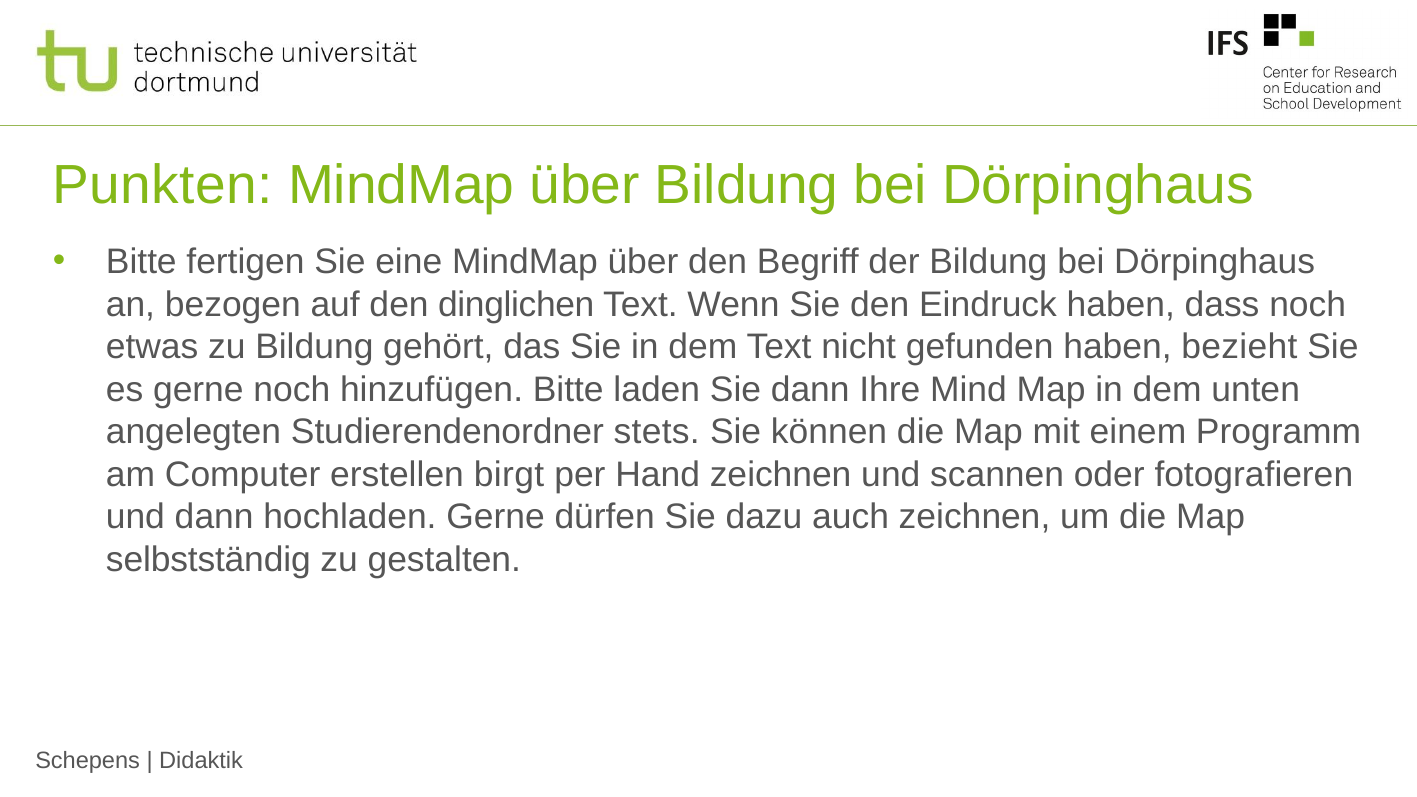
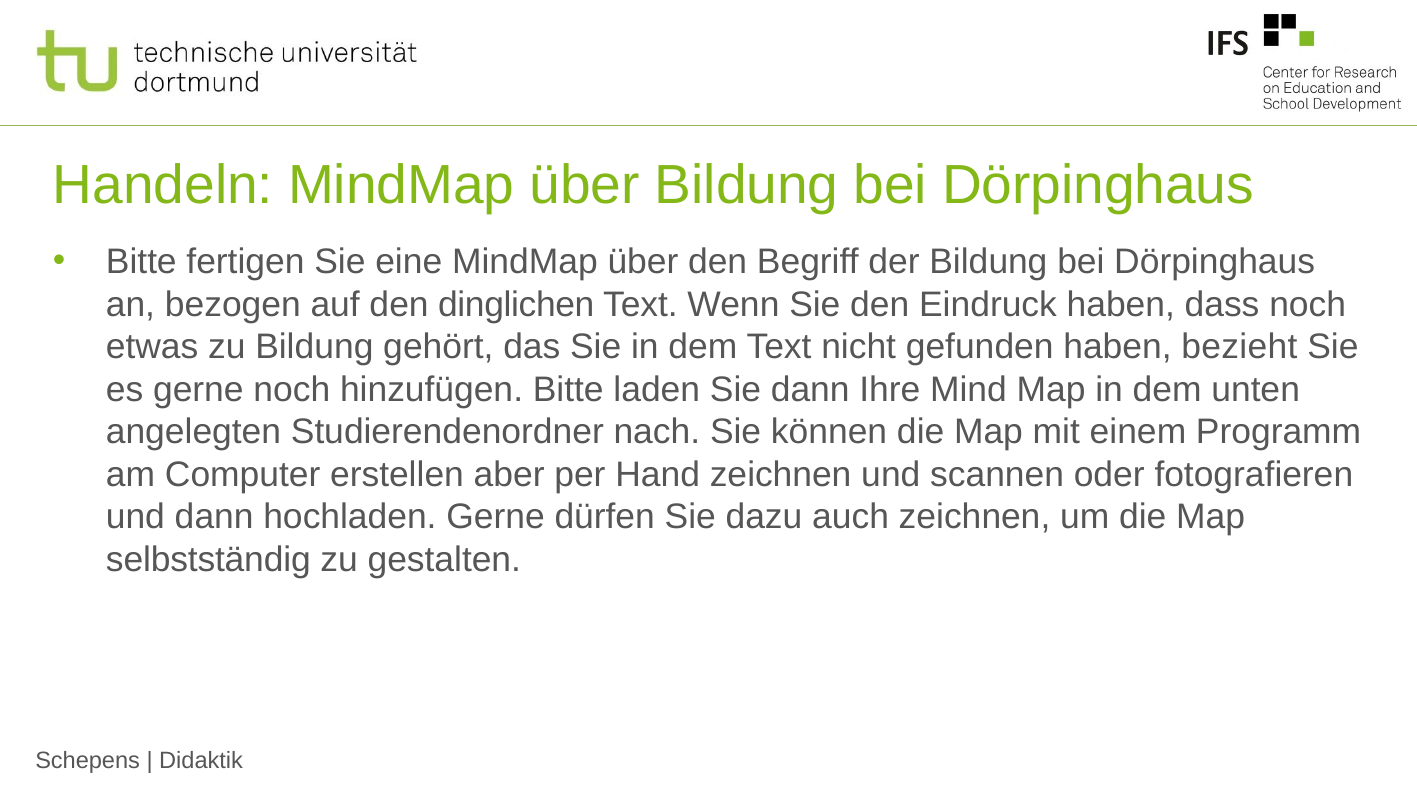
Punkten: Punkten -> Handeln (163, 186)
stets: stets -> nach (657, 432)
birgt: birgt -> aber (509, 474)
